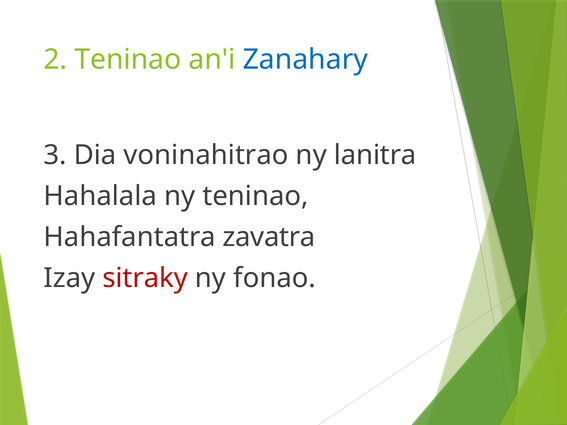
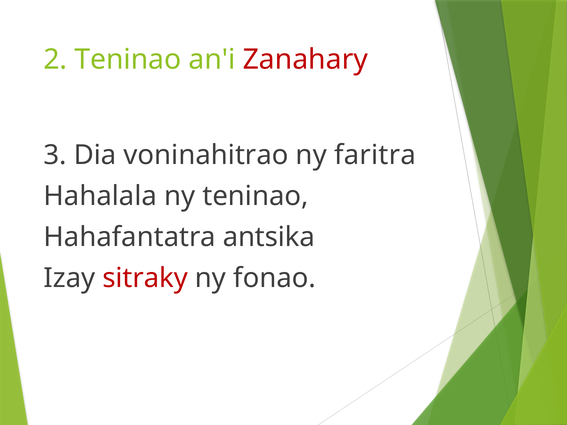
Zanahary colour: blue -> red (305, 60)
lanitra: lanitra -> faritra (375, 155)
zavatra: zavatra -> antsika (269, 237)
